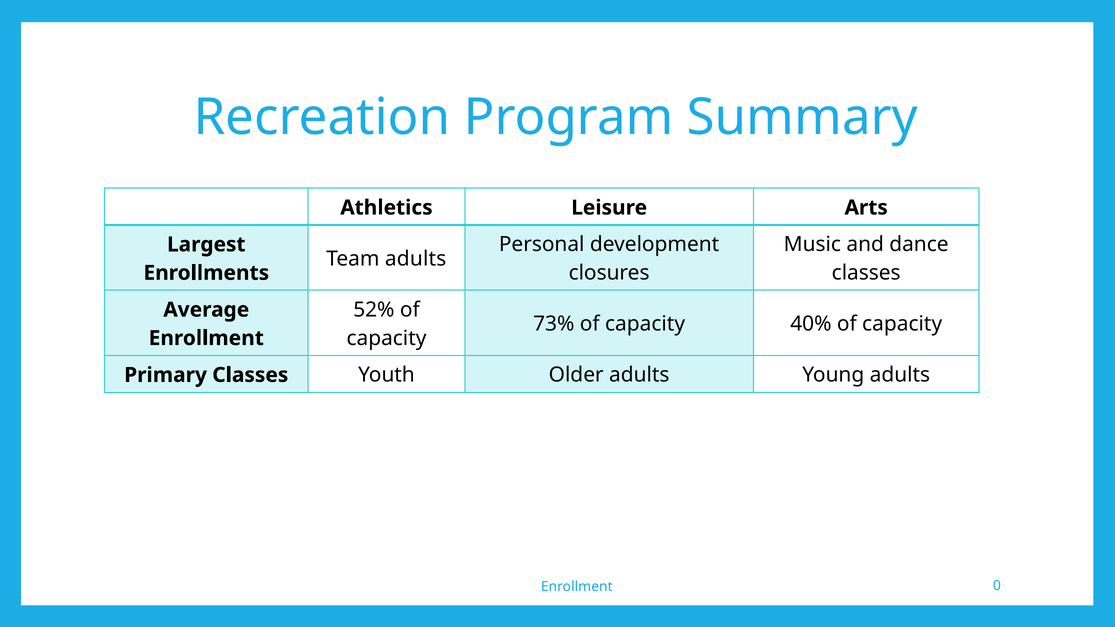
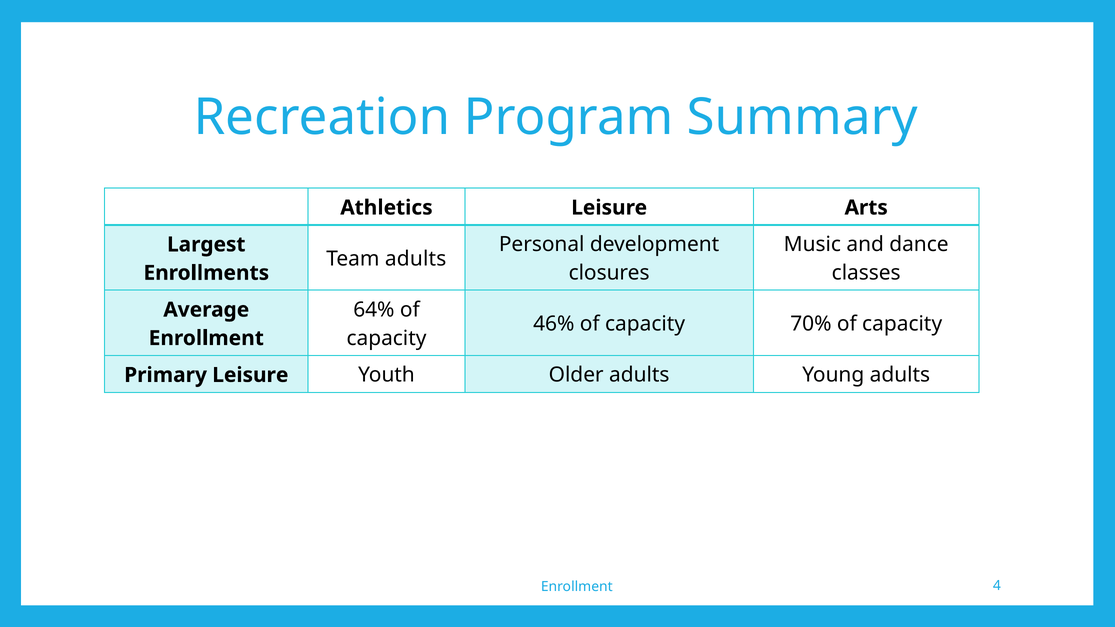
52%: 52% -> 64% (374, 310)
73%: 73% -> 46% (554, 324)
40%: 40% -> 70% (811, 324)
Primary Classes: Classes -> Leisure (250, 375)
0: 0 -> 4 (997, 586)
